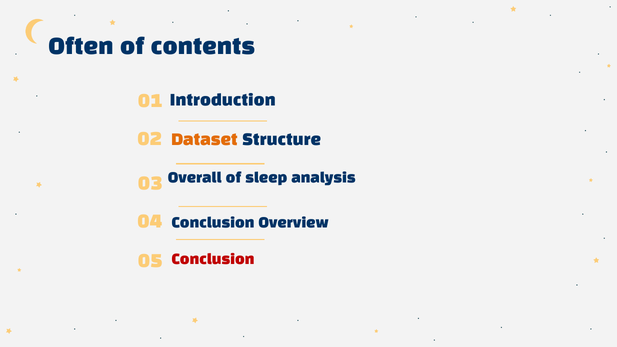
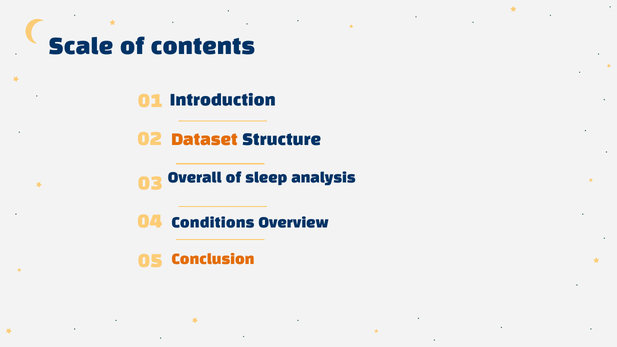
Often: Often -> Scale (81, 47)
Conclusion: Conclusion -> Conditions (213, 224)
Conclusion colour: red -> orange (213, 260)
